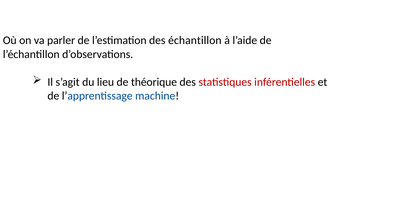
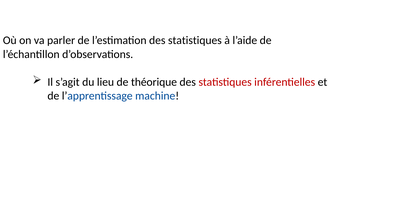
l’estimation des échantillon: échantillon -> statistiques (195, 40)
